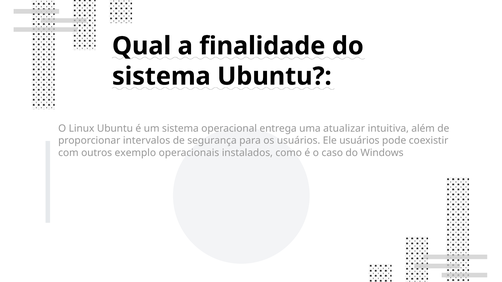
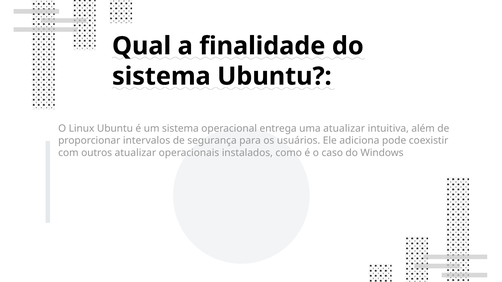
Ele usuários: usuários -> adiciona (359, 141)
outros exemplo: exemplo -> atualizar (135, 153)
